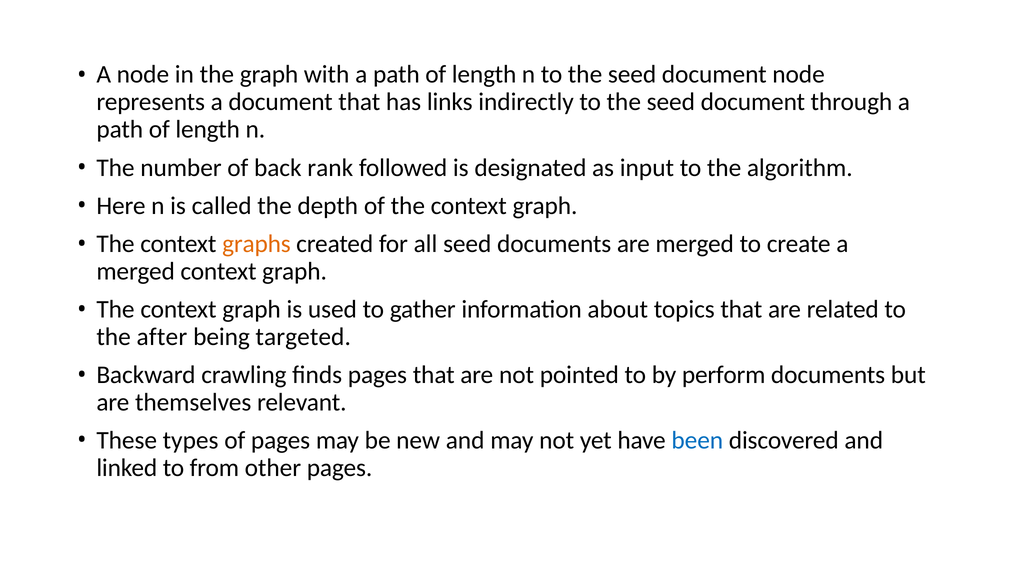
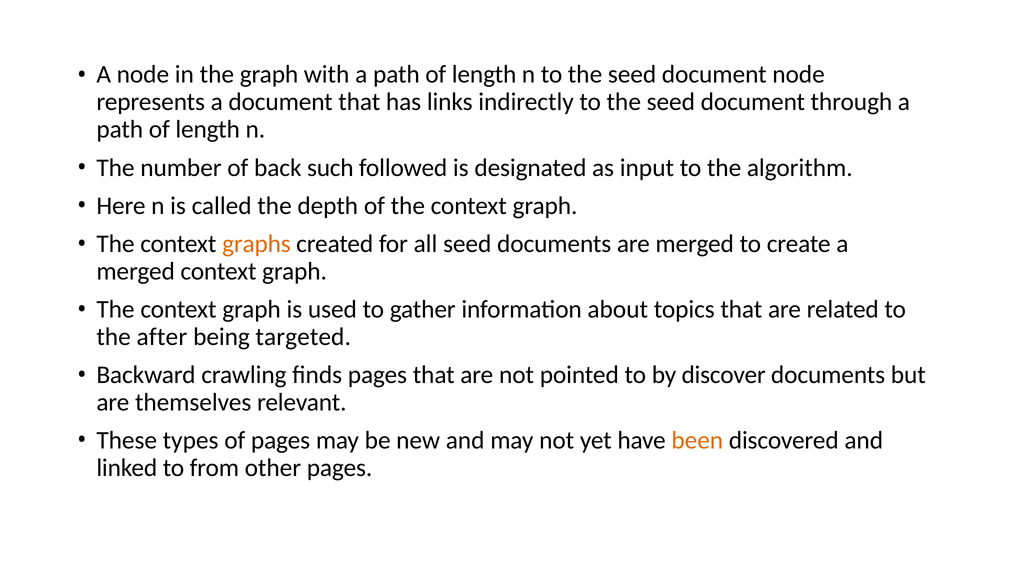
rank: rank -> such (330, 168)
perform: perform -> discover (724, 375)
been colour: blue -> orange (697, 440)
